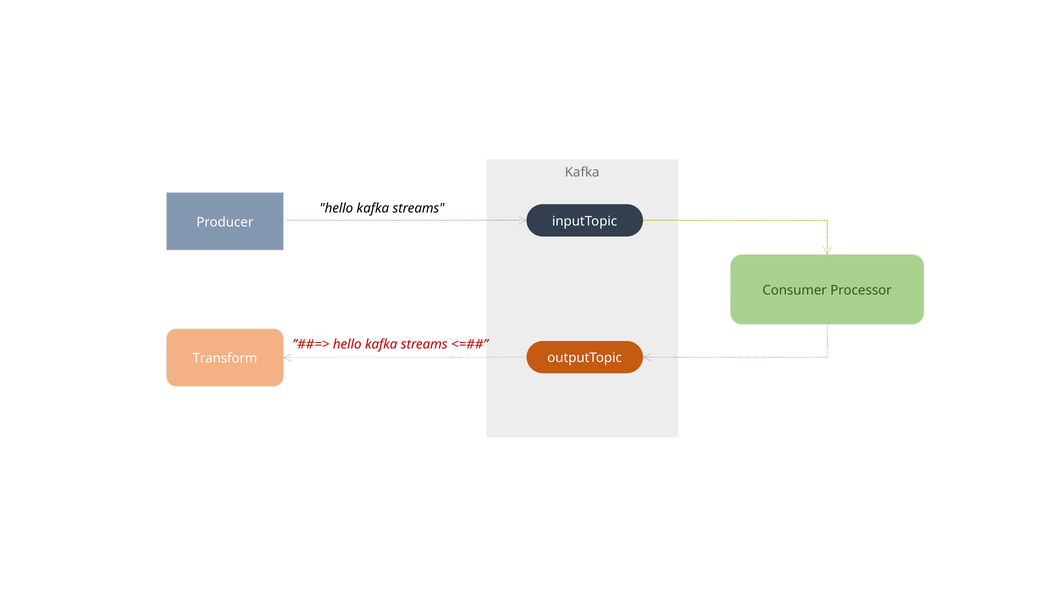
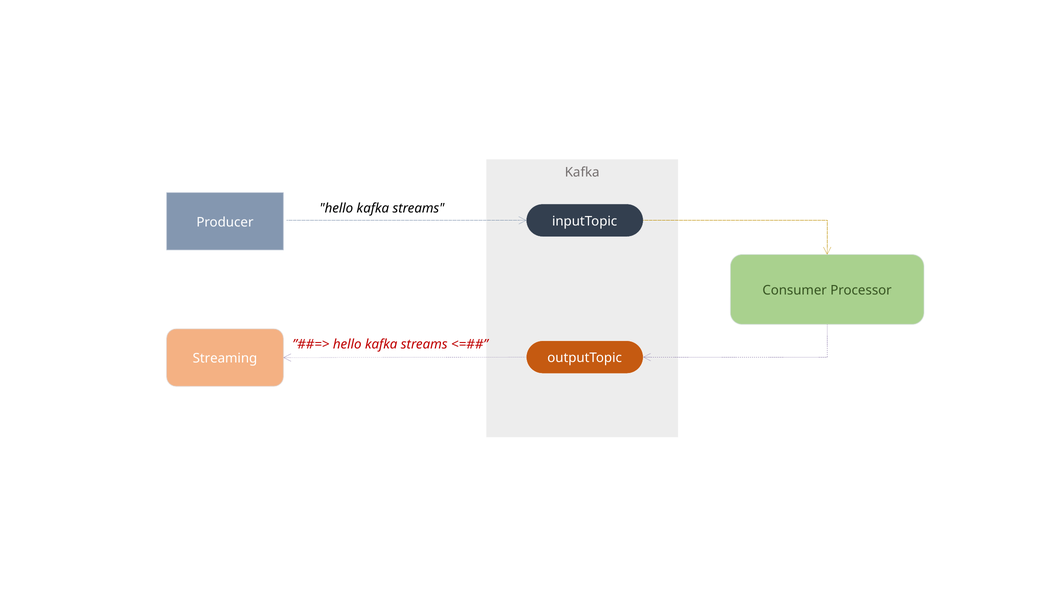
Transform: Transform -> Streaming (225, 359)
